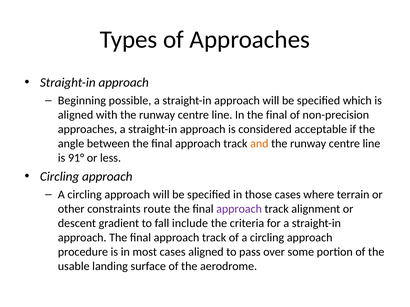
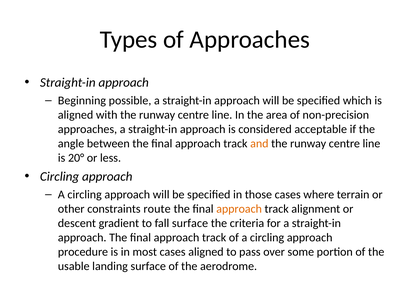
In the final: final -> area (277, 115)
91°: 91° -> 20° (76, 158)
approach colour: purple -> orange (239, 209)
fall include: include -> surface (190, 224)
